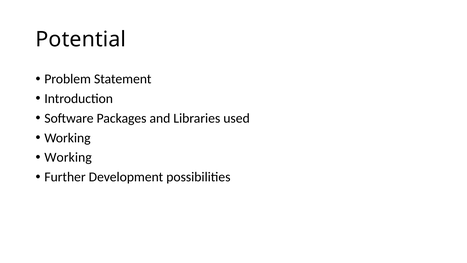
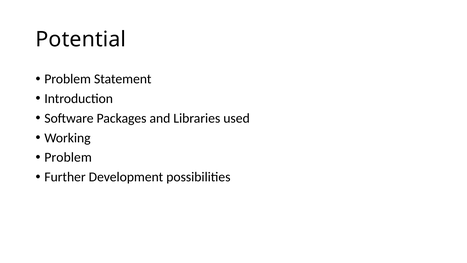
Working: Working -> Problem (68, 157)
